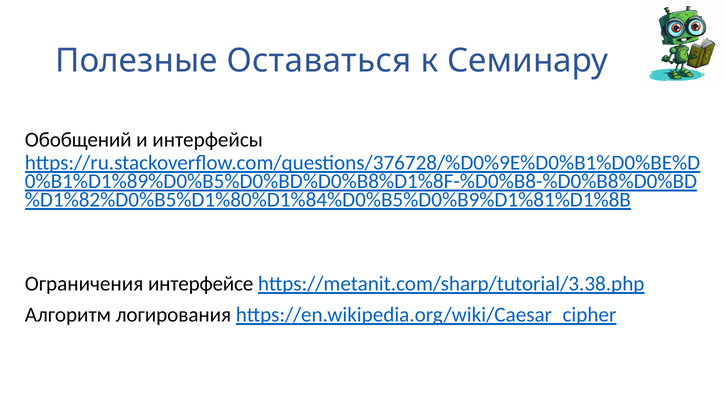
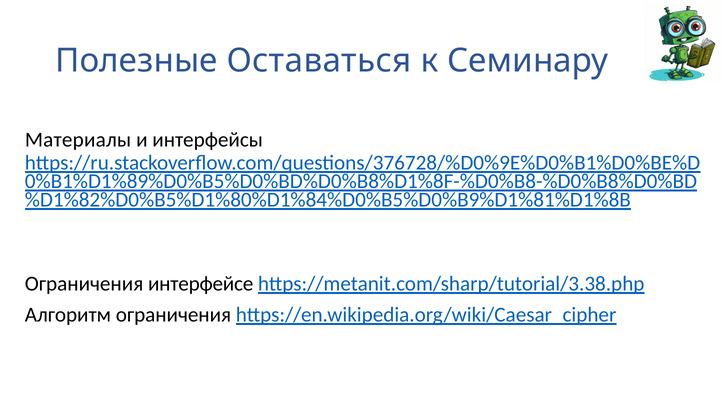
Обобщений: Обобщений -> Материалы (78, 140)
Алгоритм логирования: логирования -> ограничения (173, 315)
